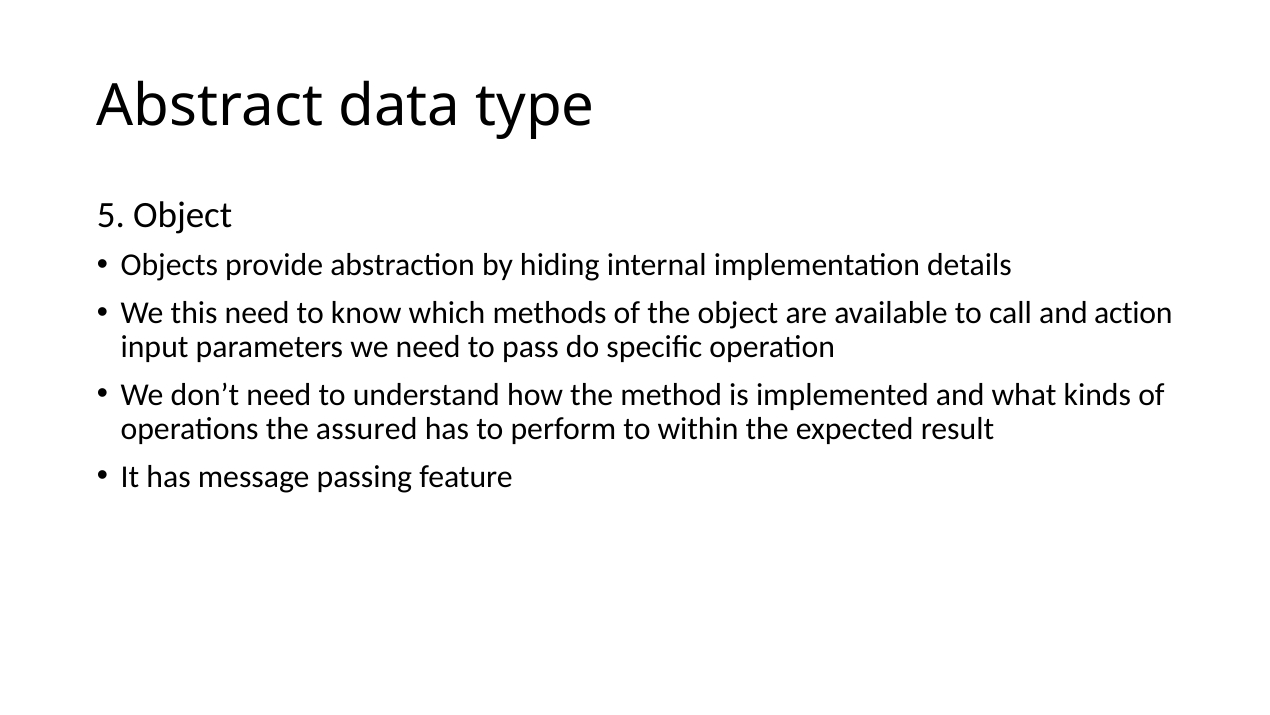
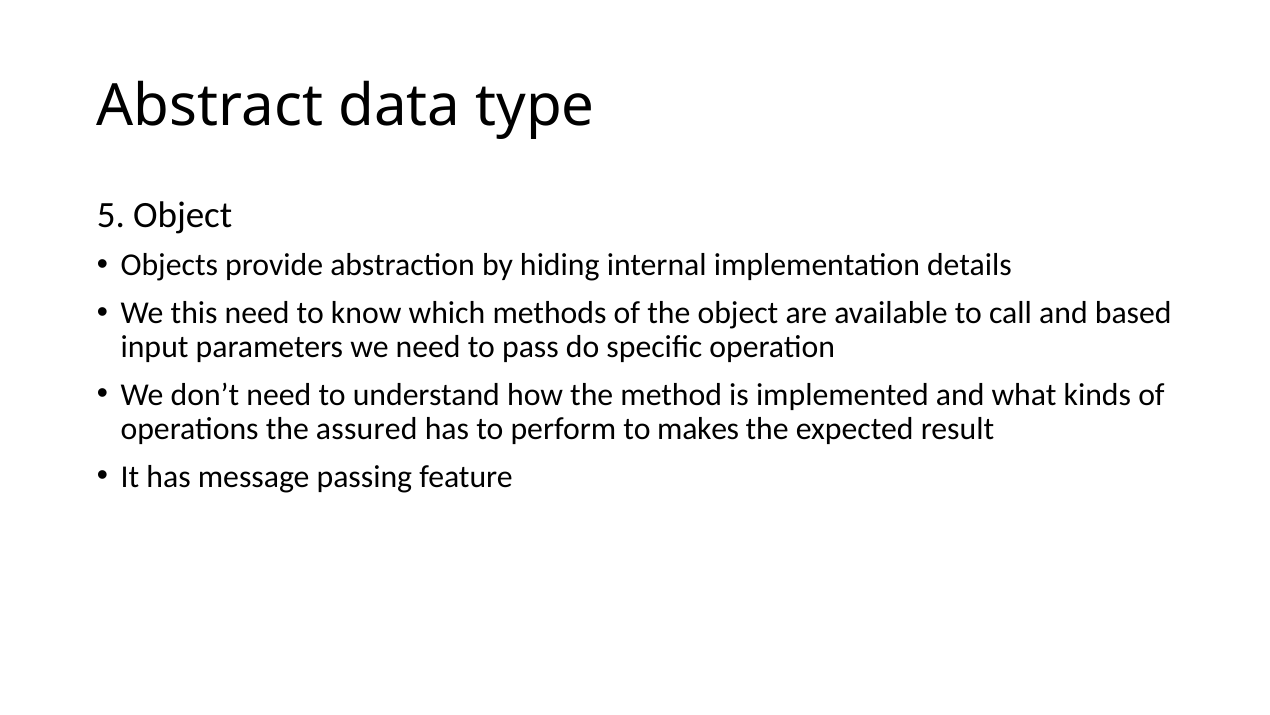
action: action -> based (1133, 313)
within: within -> makes (698, 429)
